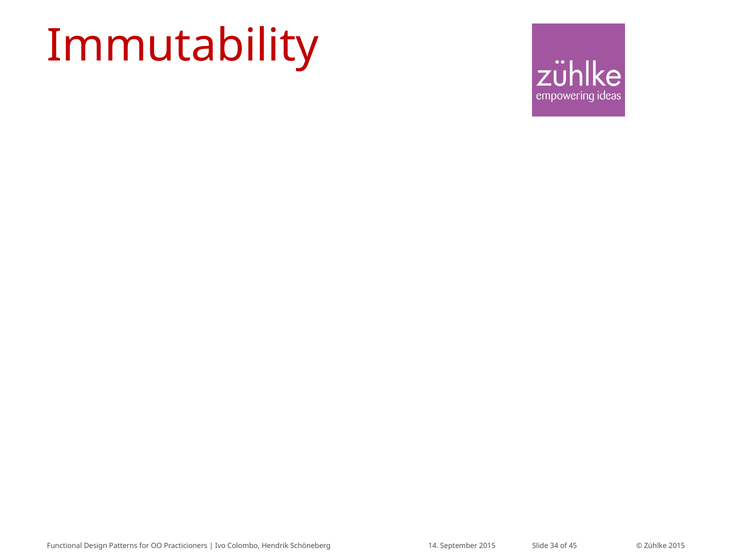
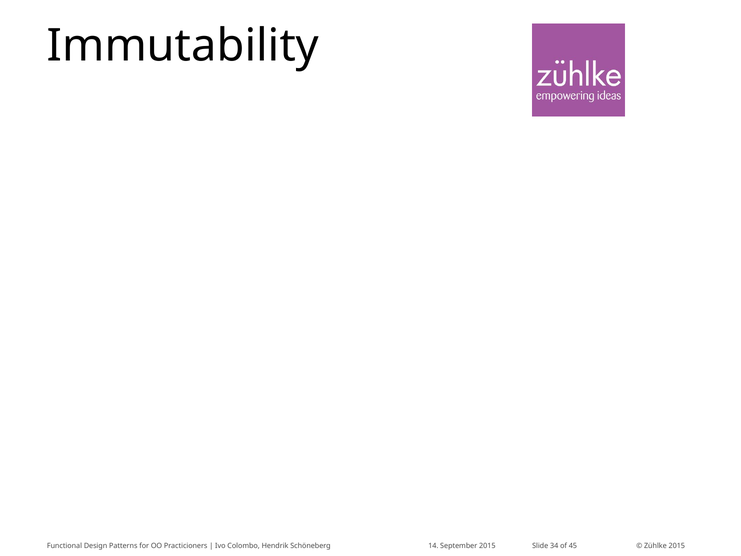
Immutability colour: red -> black (183, 46)
